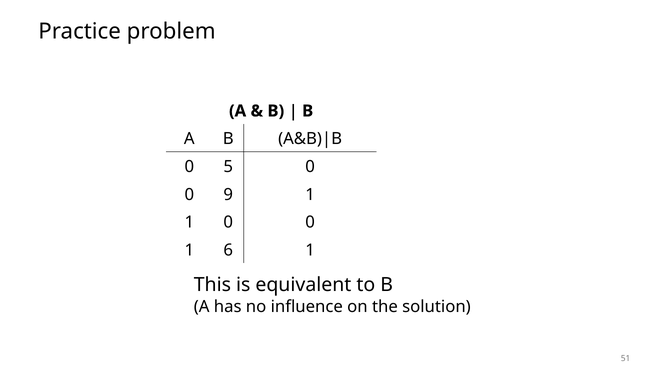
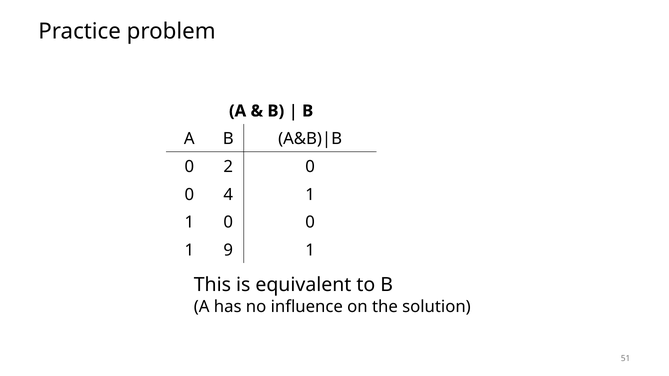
5: 5 -> 2 (228, 167)
9: 9 -> 4 (228, 195)
6: 6 -> 9 (228, 250)
